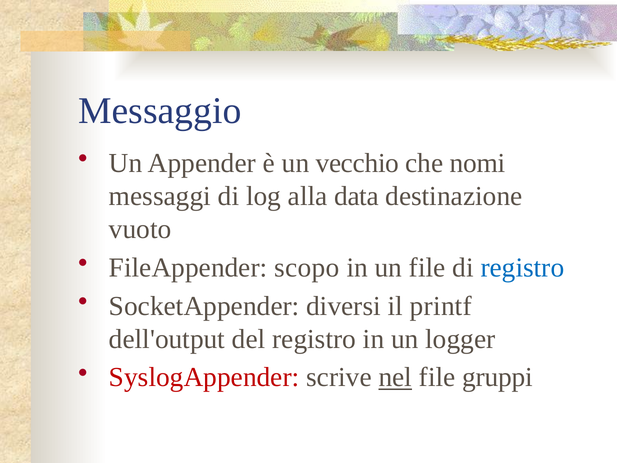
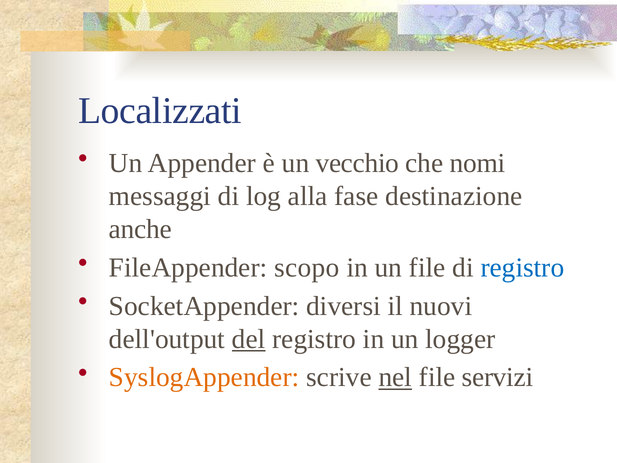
Messaggio: Messaggio -> Localizzati (160, 111)
data: data -> fase (356, 196)
vuoto: vuoto -> anche (140, 229)
printf: printf -> nuovi (441, 306)
del underline: none -> present (249, 339)
SyslogAppender colour: red -> orange (204, 377)
gruppi: gruppi -> servizi (497, 377)
